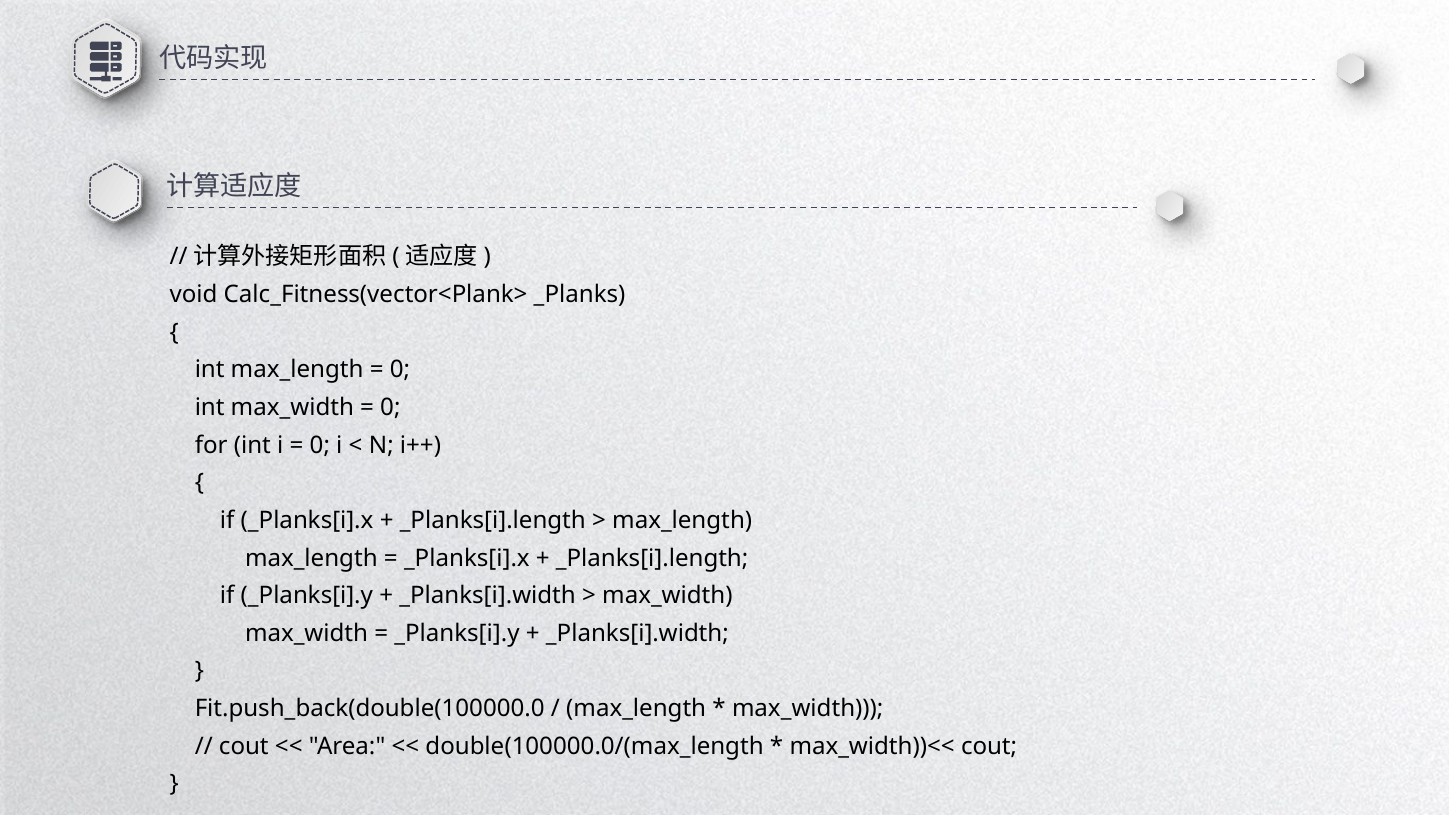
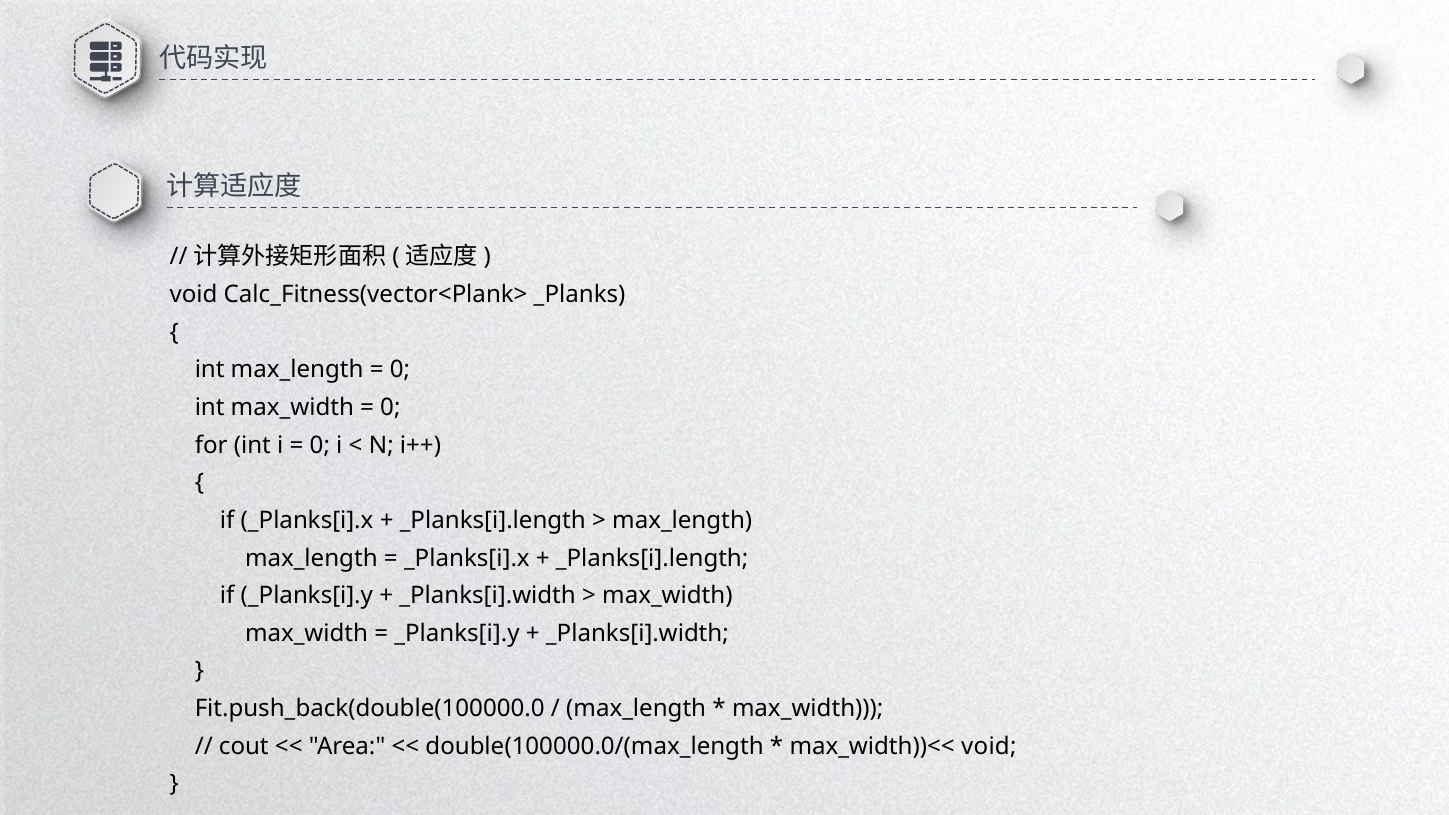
max_width))<< cout: cout -> void (989, 746)
